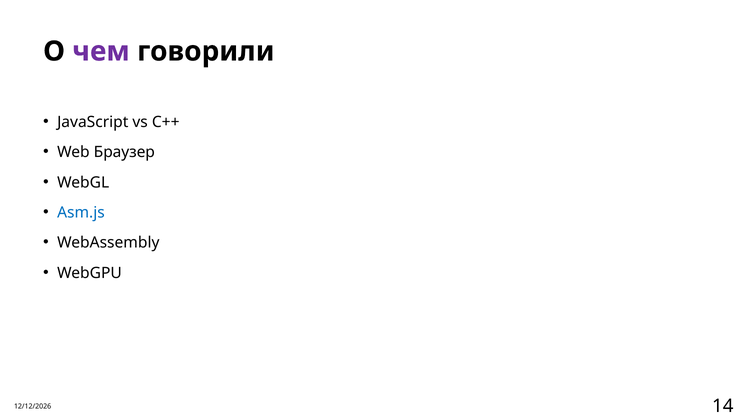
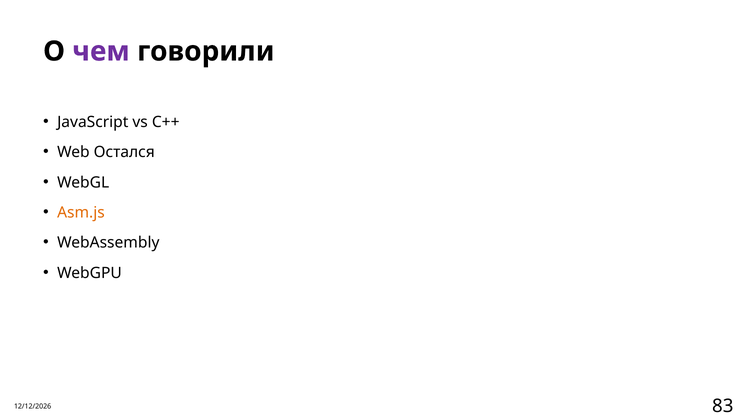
Браузер: Браузер -> Остался (124, 152)
Asm.js colour: blue -> orange (81, 213)
14: 14 -> 83 (723, 406)
